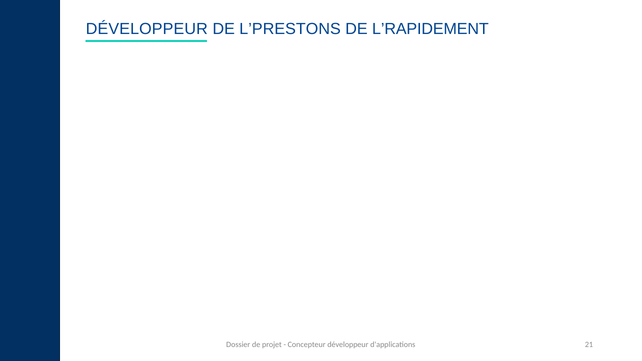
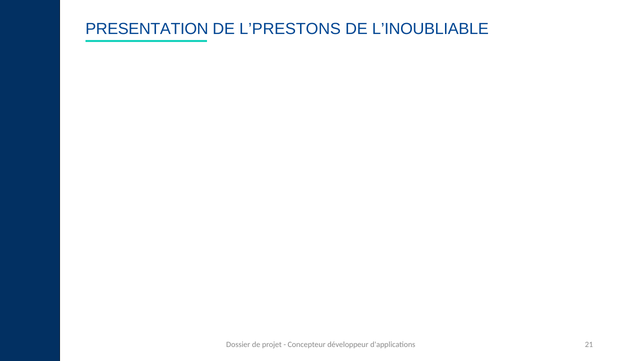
DÉVELOPPEUR: DÉVELOPPEUR -> PRESENTATION (147, 29)
L’RAPIDEMENT: L’RAPIDEMENT -> L’INOUBLIABLE (430, 29)
